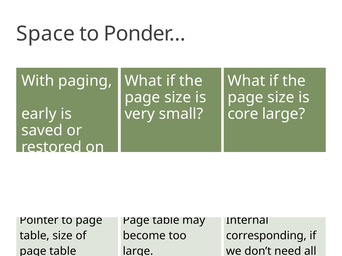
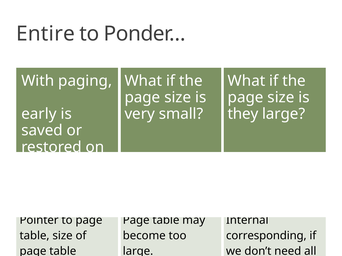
Space: Space -> Entire (45, 34)
core: core -> they (243, 114)
